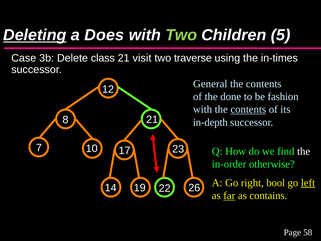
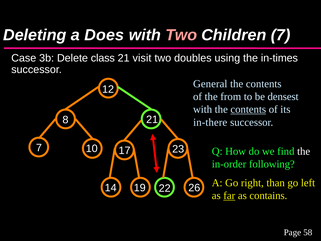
Deleting underline: present -> none (35, 35)
Two colour: light green -> pink (181, 35)
Children 5: 5 -> 7 (281, 35)
traverse: traverse -> doubles (193, 58)
done: done -> from (231, 96)
fashion: fashion -> densest (283, 96)
in-depth: in-depth -> in-there (210, 122)
otherwise: otherwise -> following (272, 164)
bool: bool -> than (276, 183)
left underline: present -> none (308, 183)
